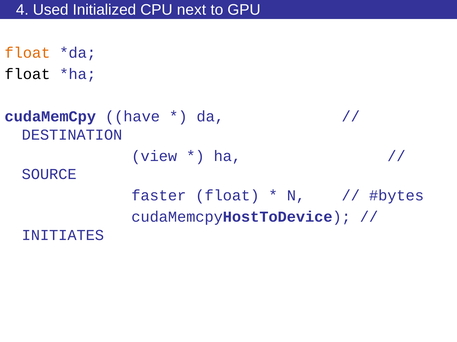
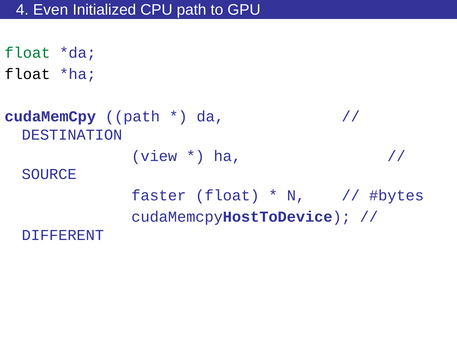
Used: Used -> Even (51, 10)
CPU next: next -> path (192, 10)
float colour: orange -> green (27, 53)
cudaMemCpy have: have -> path (133, 117)
INITIATES: INITIATES -> DIFFERENT (63, 236)
